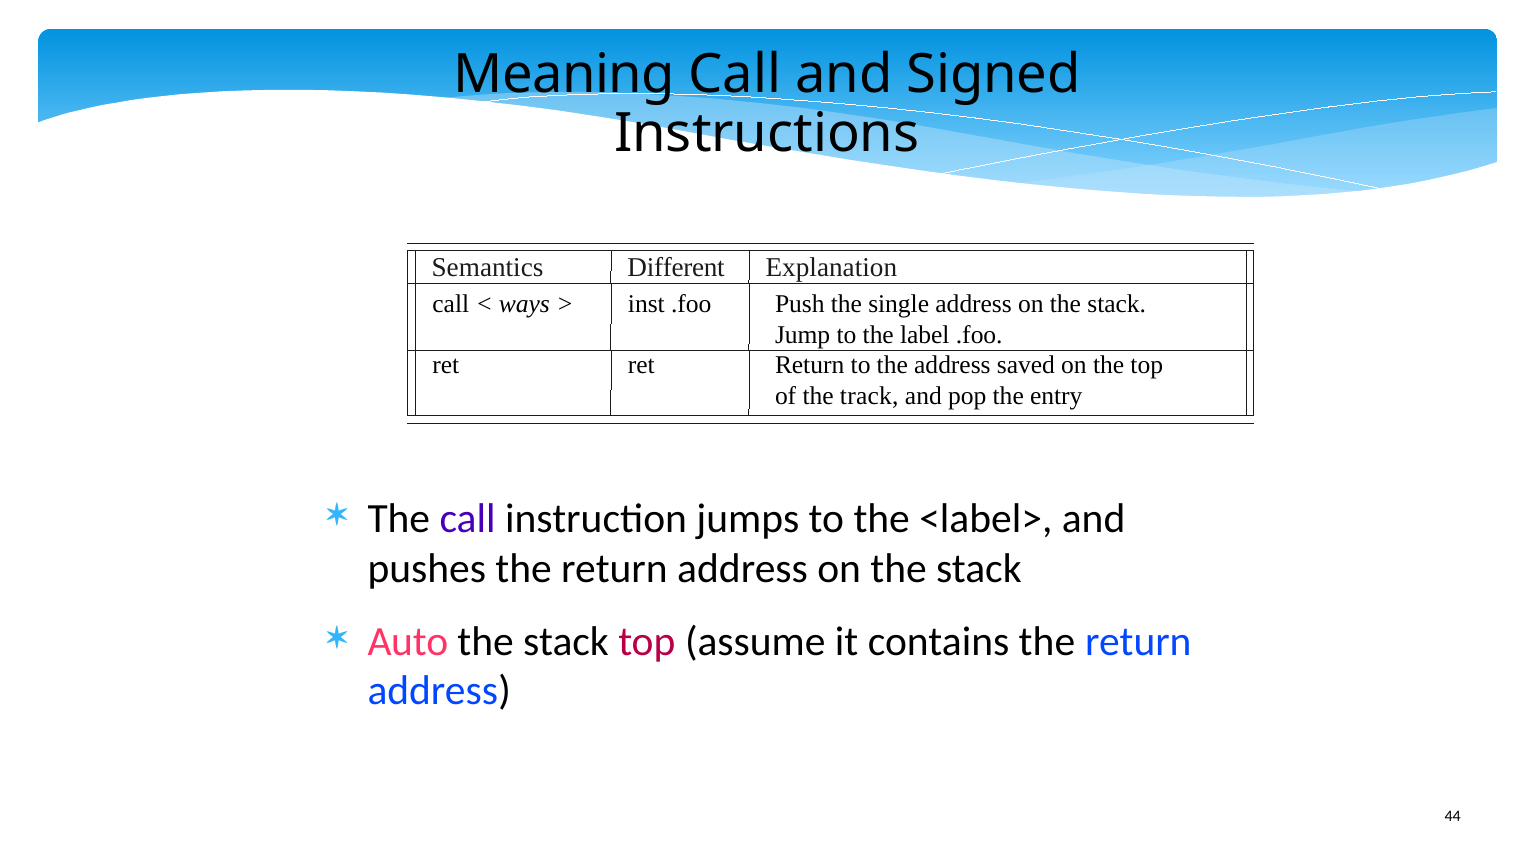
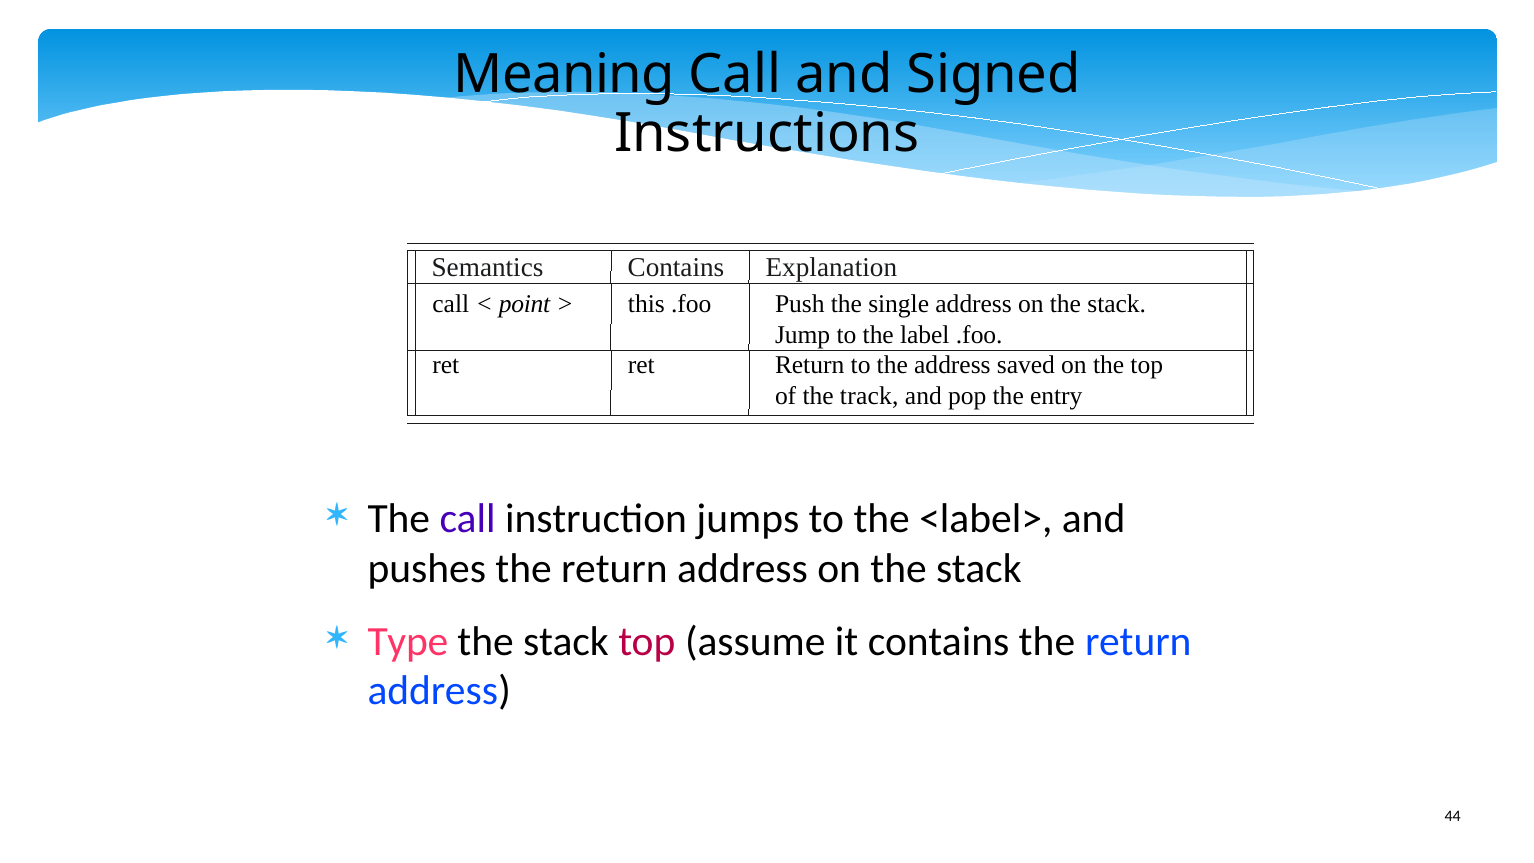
Semantics Different: Different -> Contains (676, 267)
ways: ways -> point (525, 304)
inst: inst -> this (646, 304)
Auto: Auto -> Type (408, 641)
